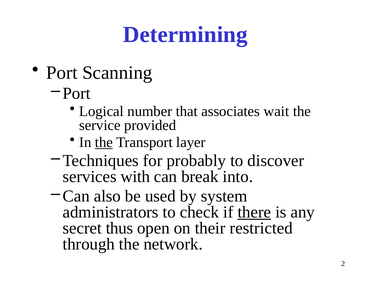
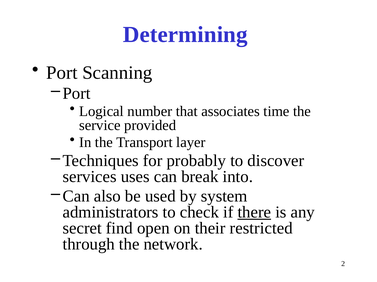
wait: wait -> time (276, 112)
the underline: present -> none (104, 143)
with: with -> uses (135, 177)
thus: thus -> find (119, 229)
